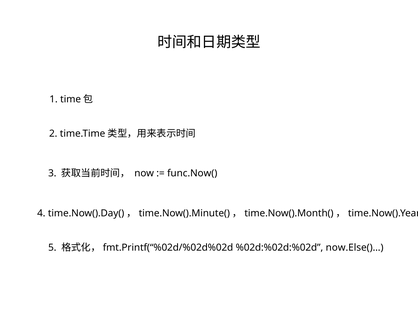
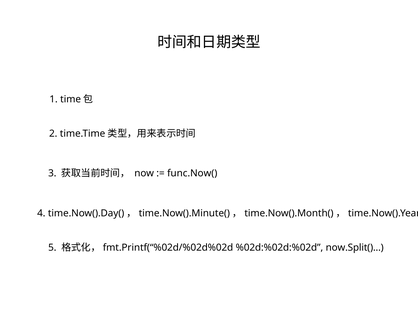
now.Else()…: now.Else()… -> now.Split()… (355, 248)
